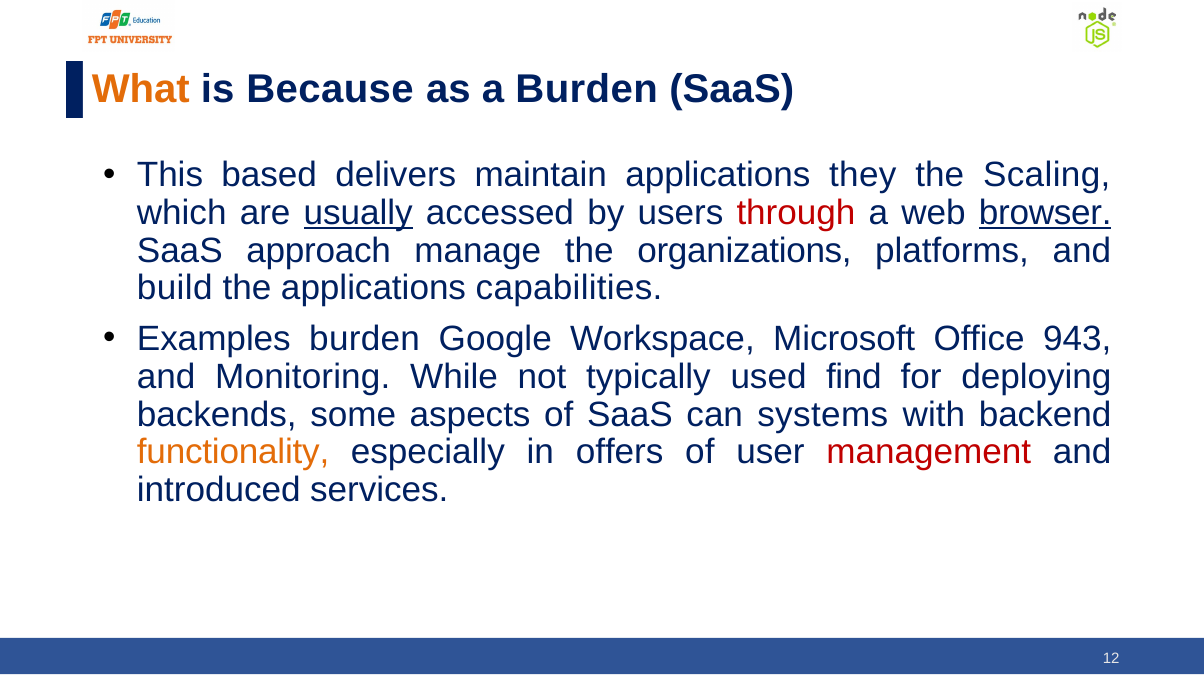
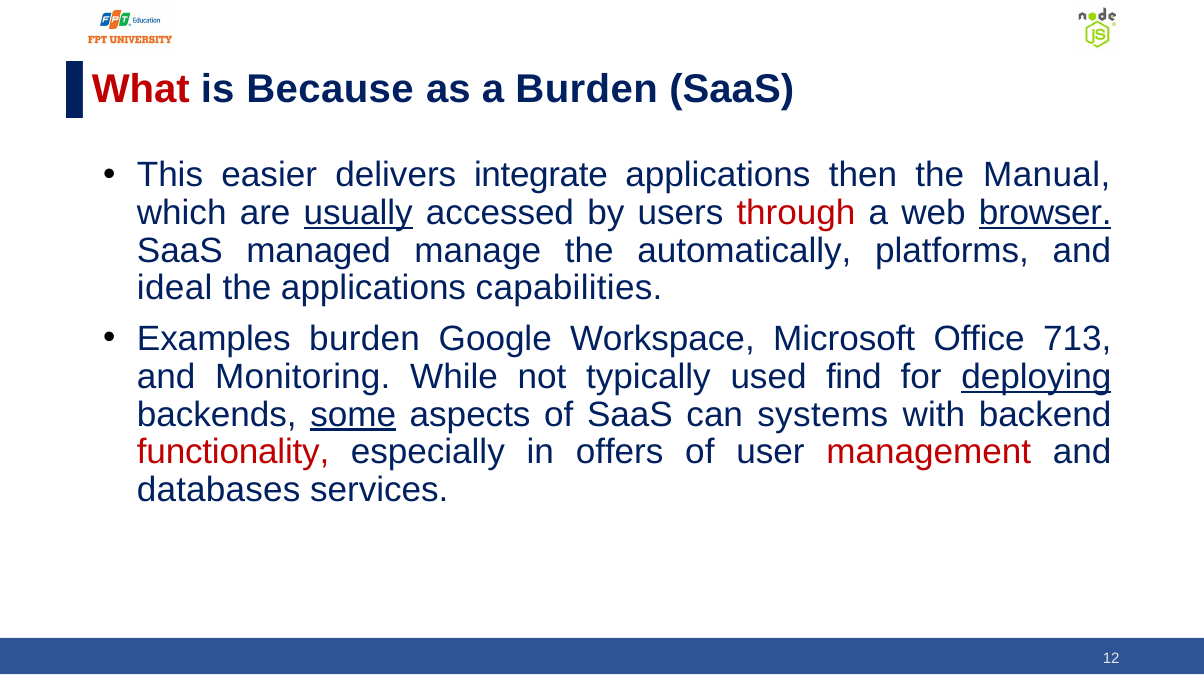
What colour: orange -> red (141, 89)
based: based -> easier (269, 175)
maintain: maintain -> integrate (541, 175)
they: they -> then (863, 175)
Scaling: Scaling -> Manual (1047, 175)
approach: approach -> managed (319, 251)
organizations: organizations -> automatically (744, 251)
build: build -> ideal (175, 288)
943: 943 -> 713 (1077, 339)
deploying underline: none -> present (1036, 377)
some underline: none -> present (353, 415)
functionality colour: orange -> red (233, 452)
introduced: introduced -> databases (219, 490)
